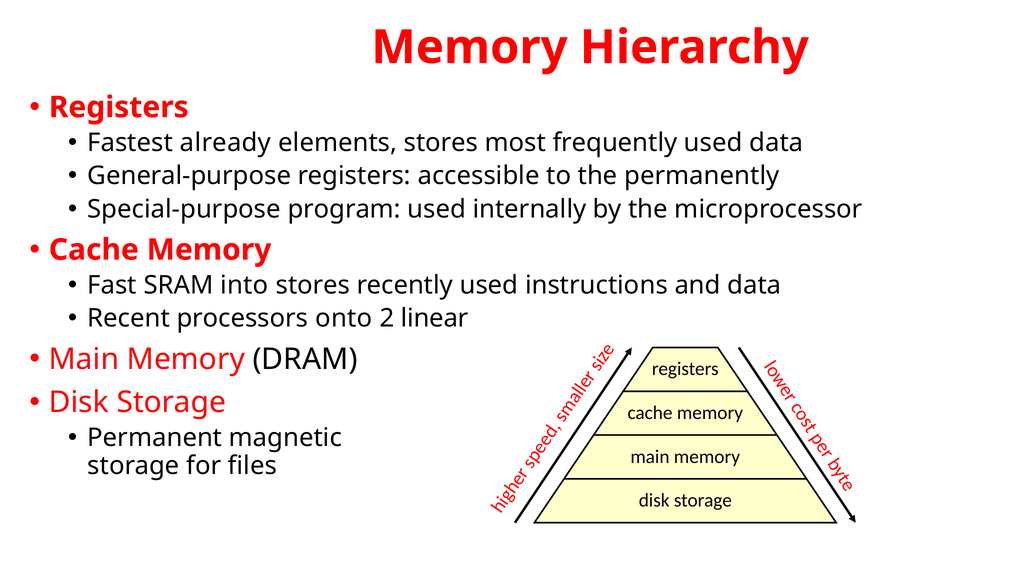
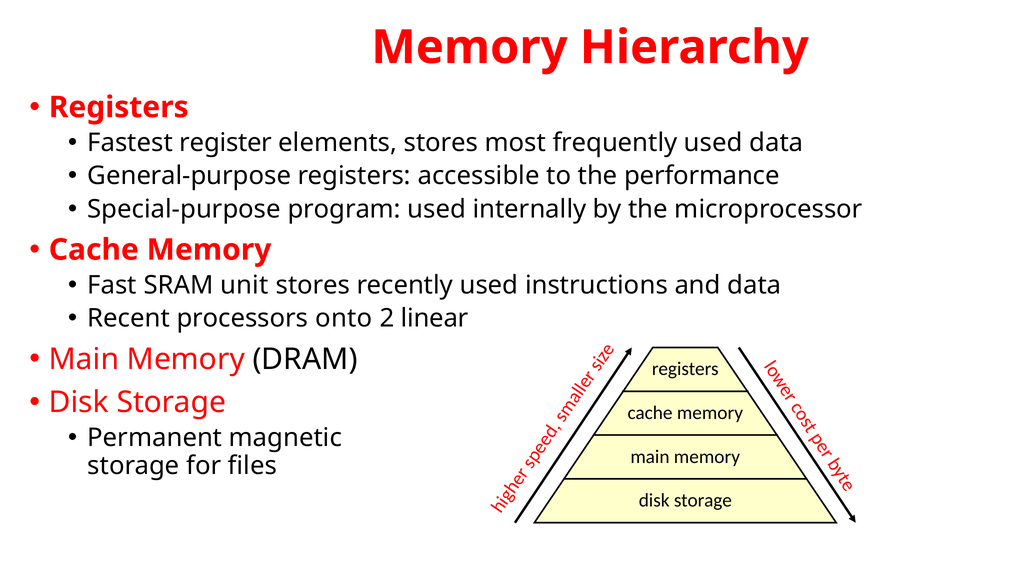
already: already -> register (226, 143)
permanently: permanently -> performance (702, 176)
into: into -> unit (244, 285)
